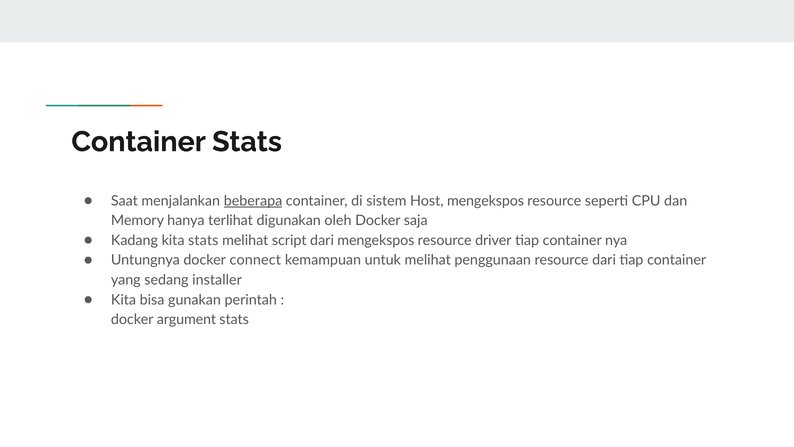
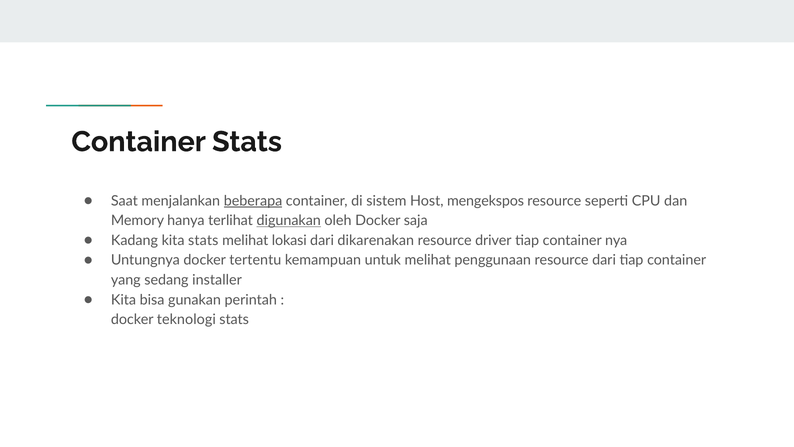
digunakan underline: none -> present (289, 220)
script: script -> lokasi (289, 240)
dari mengekspos: mengekspos -> dikarenakan (376, 240)
connect: connect -> tertentu (255, 260)
argument: argument -> teknologi (186, 319)
